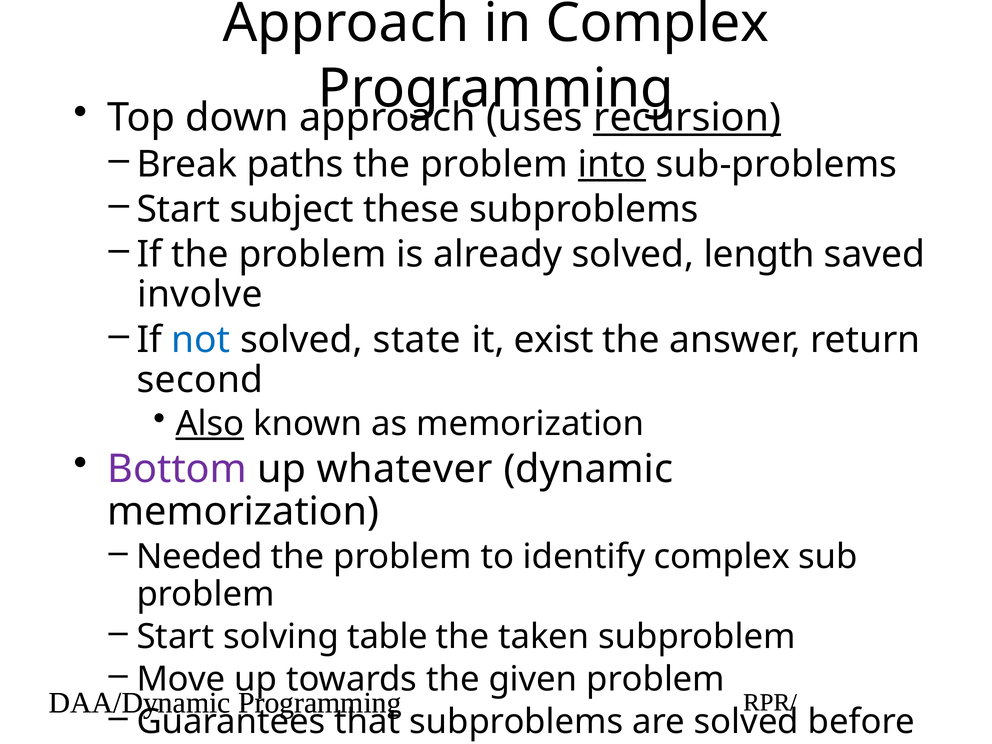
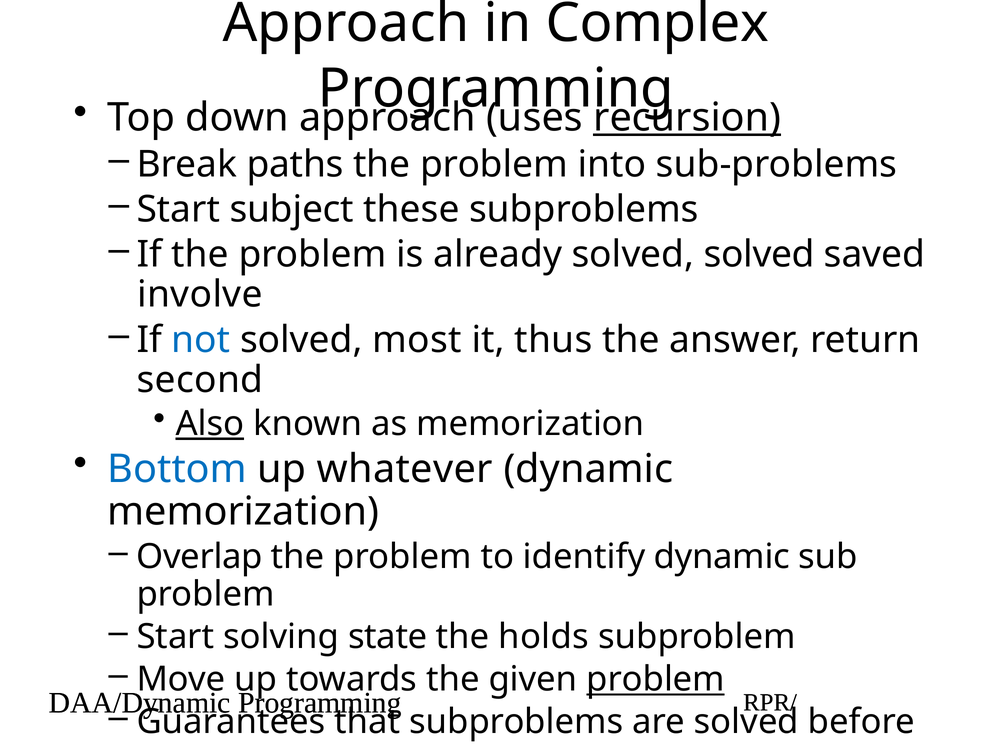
into underline: present -> none (612, 164)
solved length: length -> solved (759, 255)
state: state -> most (417, 340)
exist: exist -> thus (553, 340)
Bottom colour: purple -> blue (177, 469)
Needed: Needed -> Overlap (199, 557)
identify complex: complex -> dynamic (722, 557)
table: table -> state (388, 637)
taken: taken -> holds (544, 637)
problem underline: none -> present (656, 679)
